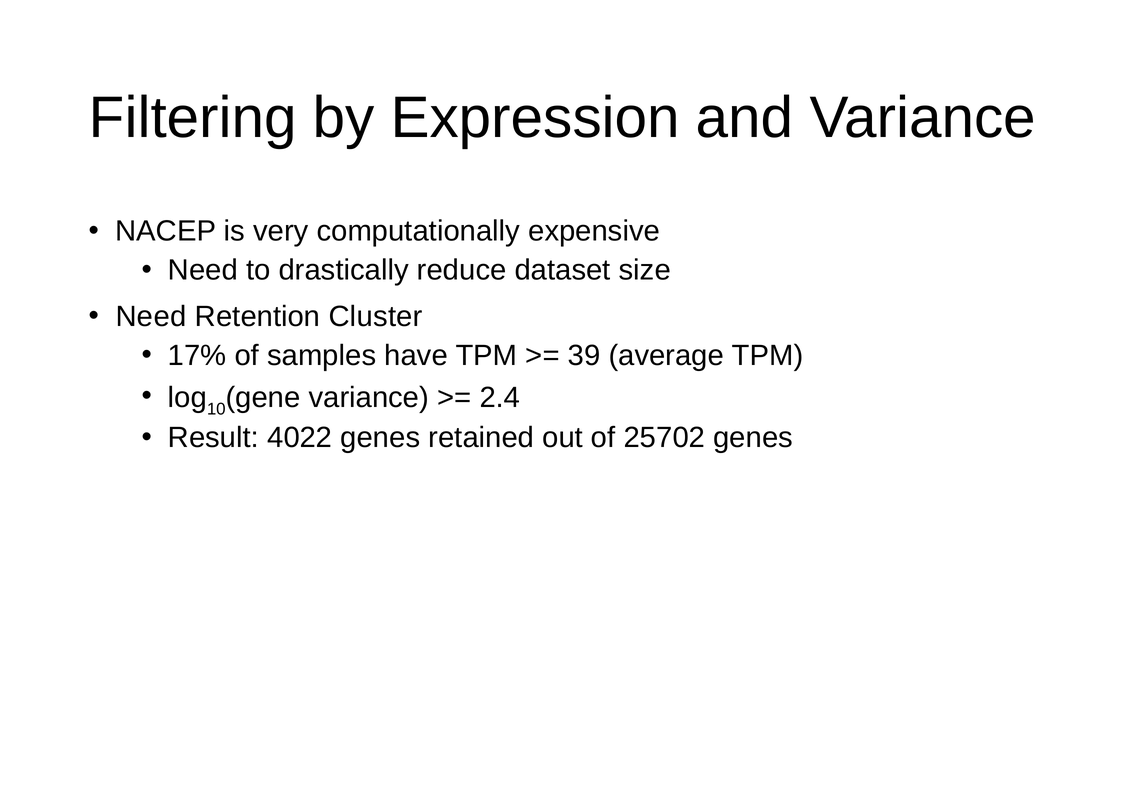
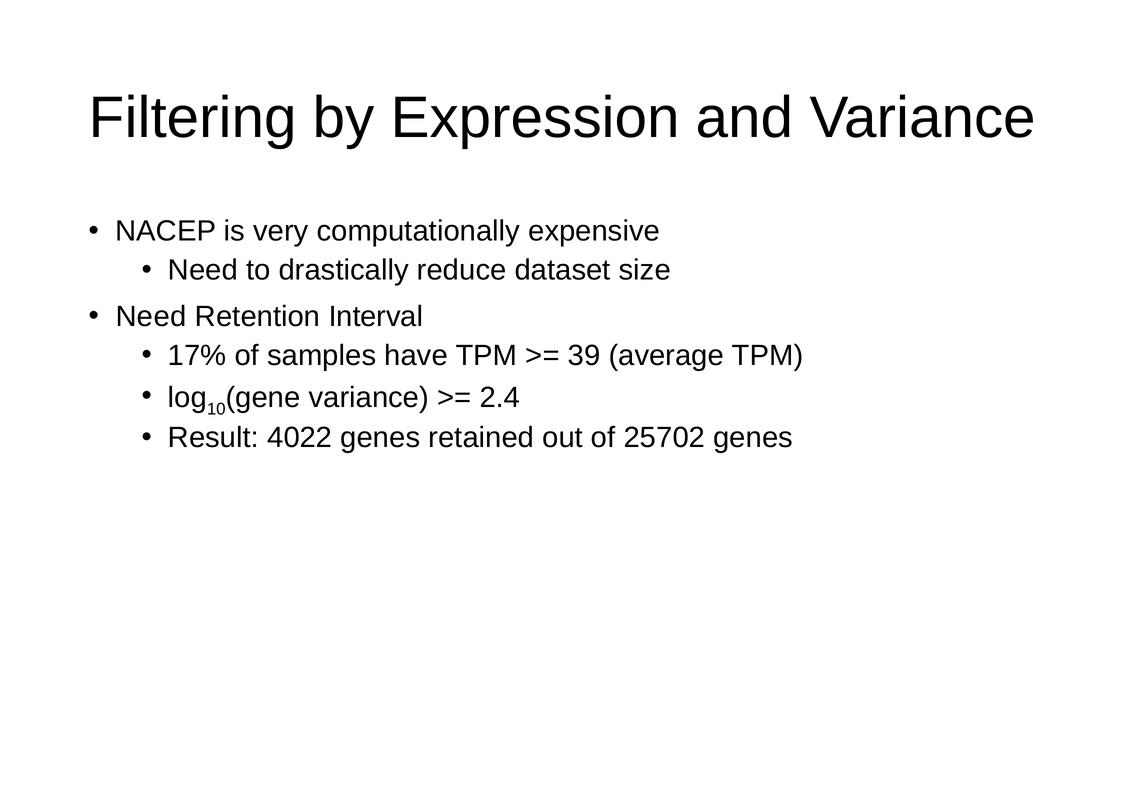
Cluster: Cluster -> Interval (376, 316)
